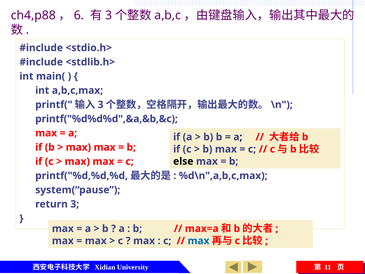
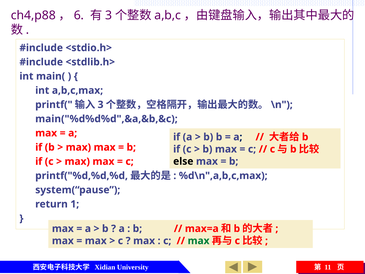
printf("%d%d%d",&a,&b,&c: printf("%d%d%d",&a,&b,&c -> main("%d%d%d",&a,&b,&c (106, 119)
return 3: 3 -> 1 (75, 204)
max colour: blue -> green (199, 241)
